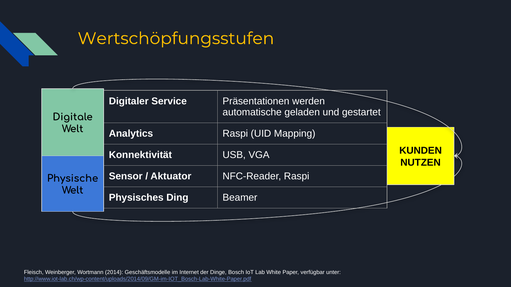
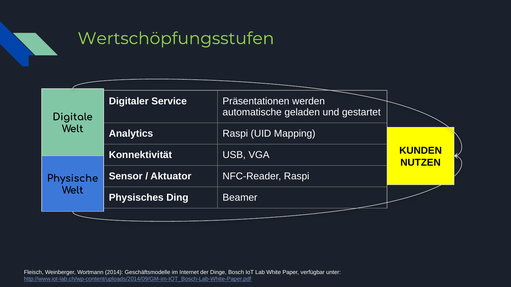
Wertschöpfungsstufen colour: yellow -> light green (176, 39)
